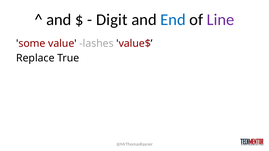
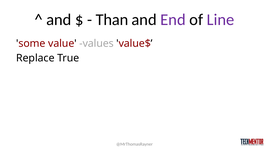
Digit: Digit -> Than (112, 20)
End colour: blue -> purple (173, 20)
lashes: lashes -> values (97, 44)
